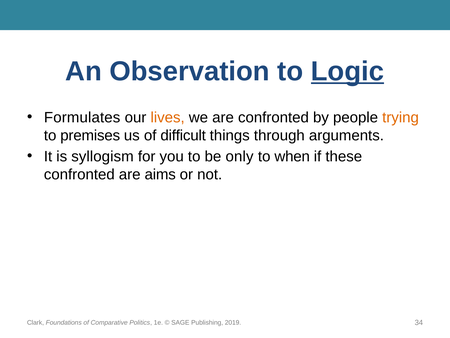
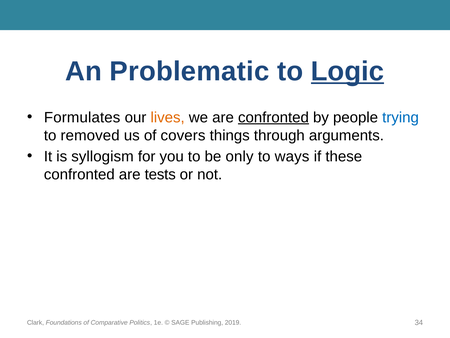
Observation: Observation -> Problematic (189, 71)
confronted underline: none -> present (273, 117)
trying colour: orange -> blue (401, 117)
premises: premises -> removed (90, 135)
difficult: difficult -> covers (183, 135)
when: when -> ways (292, 156)
aims: aims -> tests (160, 174)
